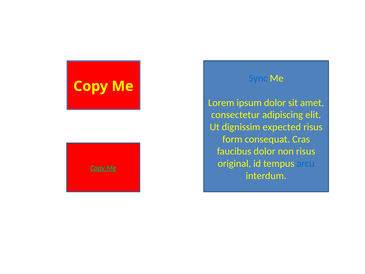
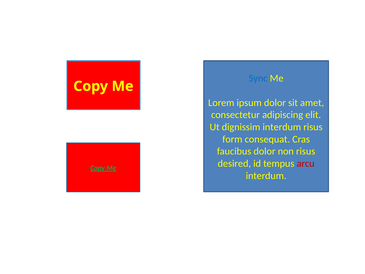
dignissim expected: expected -> interdum (282, 127)
original: original -> desired (234, 163)
arcu colour: blue -> red (306, 163)
